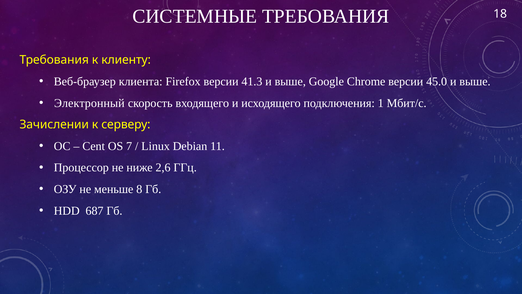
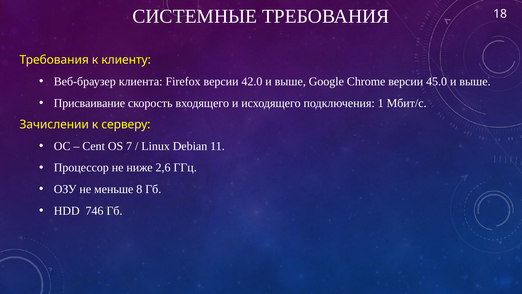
41.3: 41.3 -> 42.0 (252, 81)
Электронный: Электронный -> Присваивание (89, 103)
687: 687 -> 746 (95, 211)
